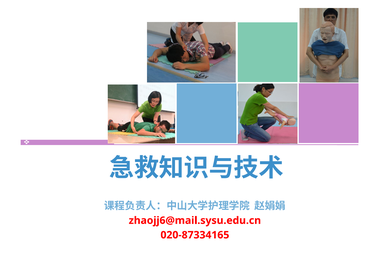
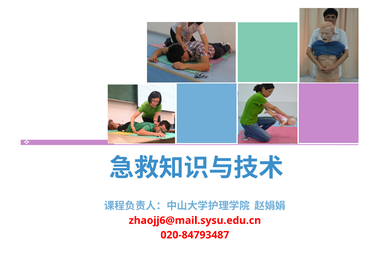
020-87334165: 020-87334165 -> 020-84793487 (195, 235)
